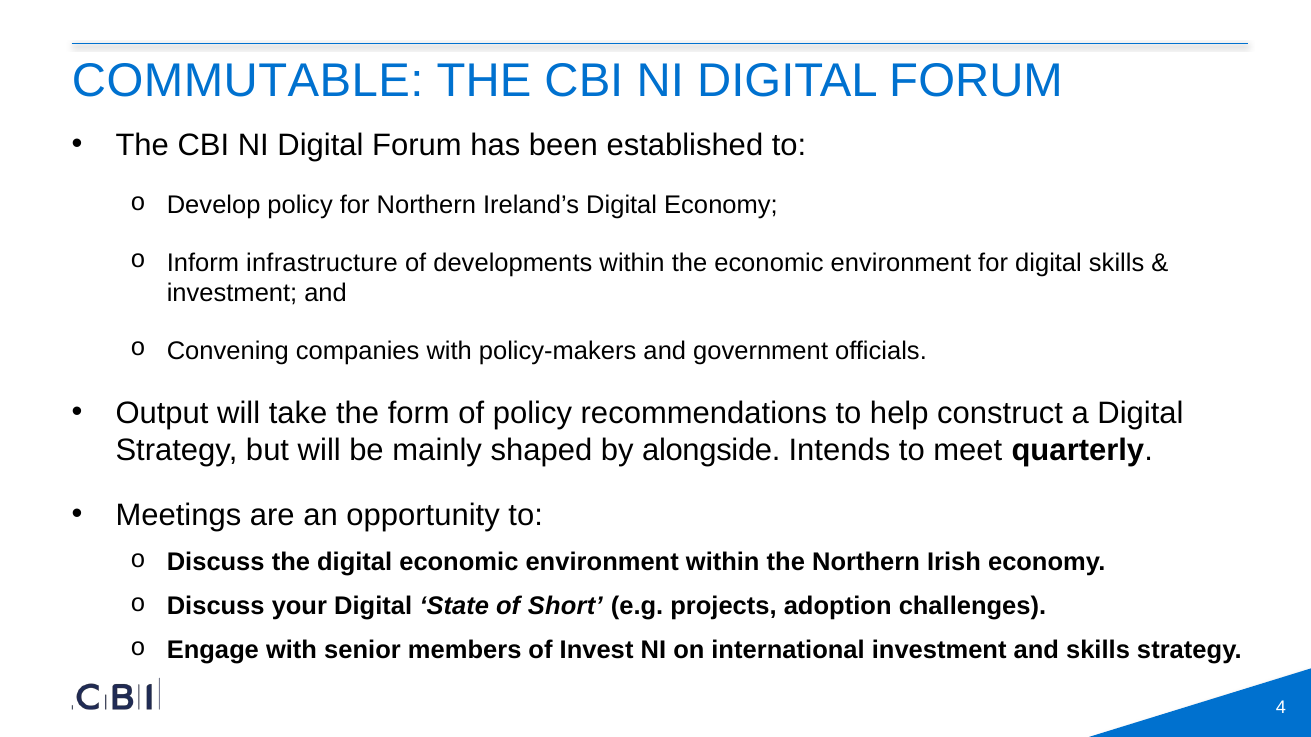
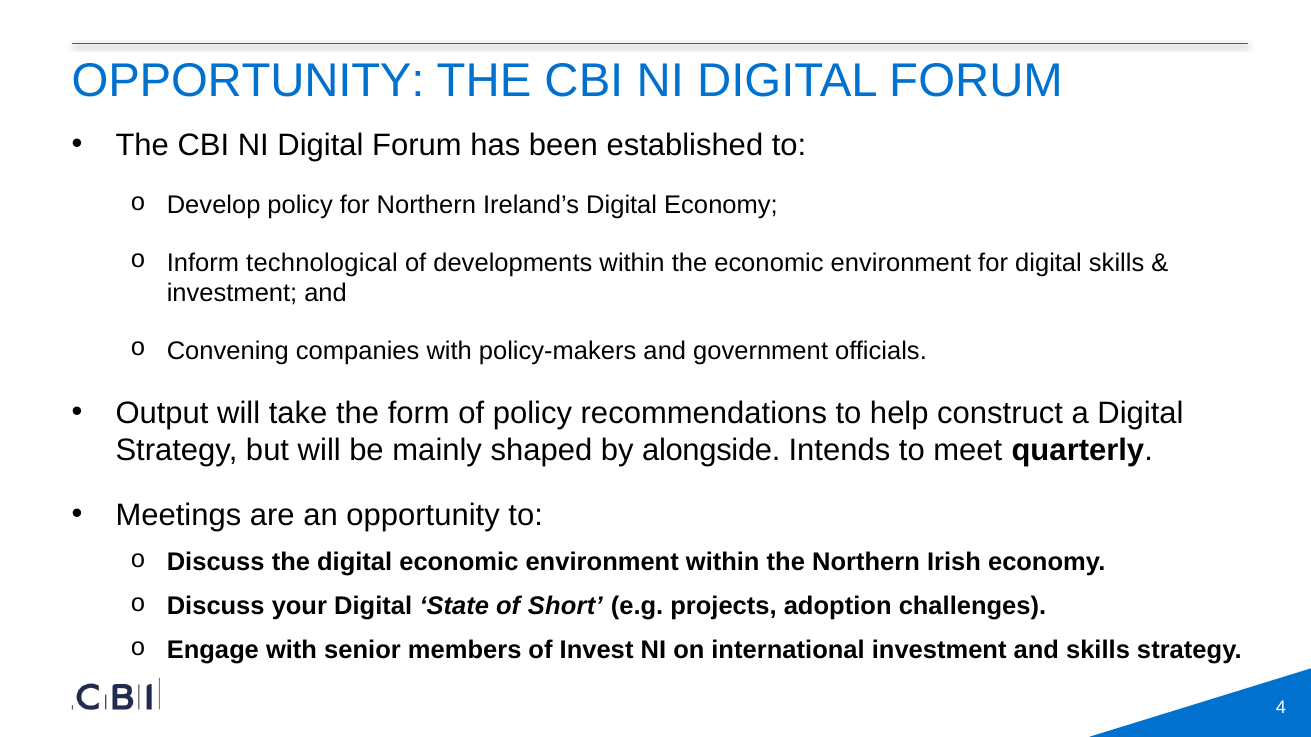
COMMUTABLE: COMMUTABLE -> OPPORTUNITY (248, 81)
infrastructure: infrastructure -> technological (322, 263)
